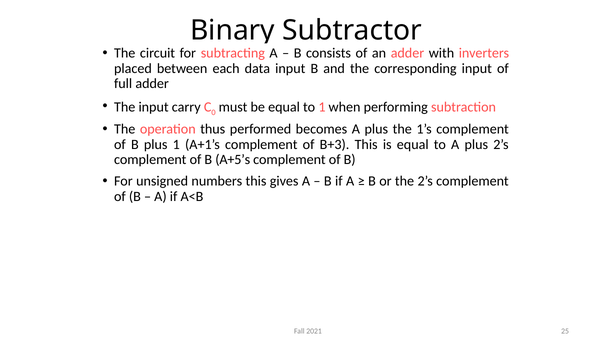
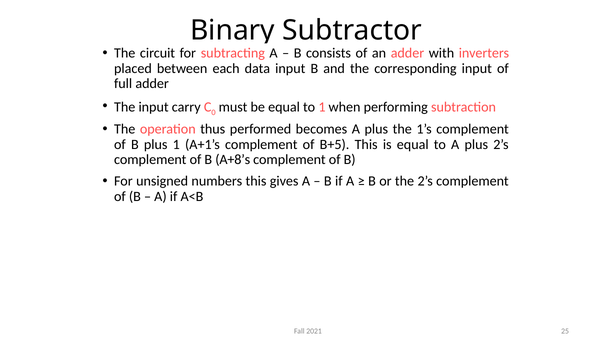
B+3: B+3 -> B+5 (335, 144)
A+5’s: A+5’s -> A+8’s (233, 159)
